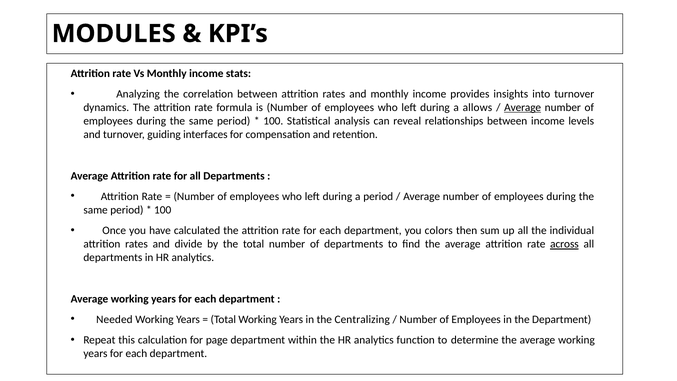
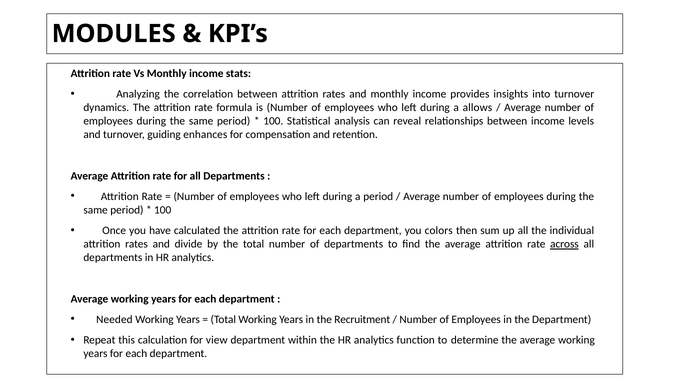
Average underline: present -> none (523, 107)
interfaces: interfaces -> enhances (205, 135)
Centralizing: Centralizing -> Recruitment (362, 319)
page: page -> view (217, 340)
